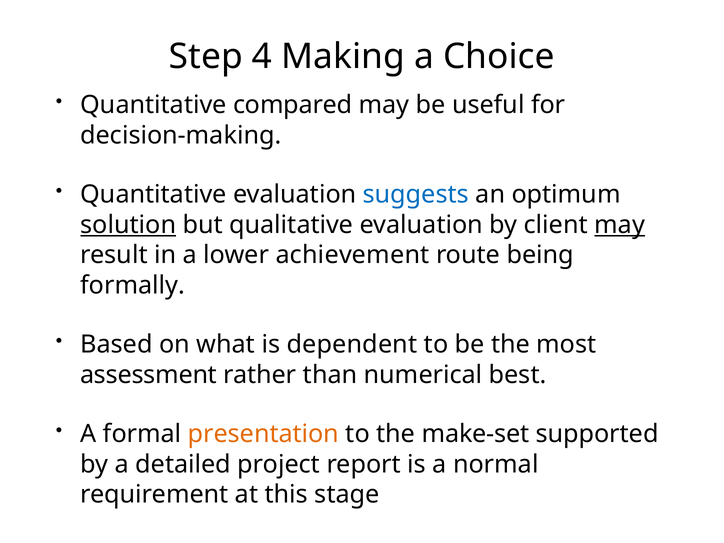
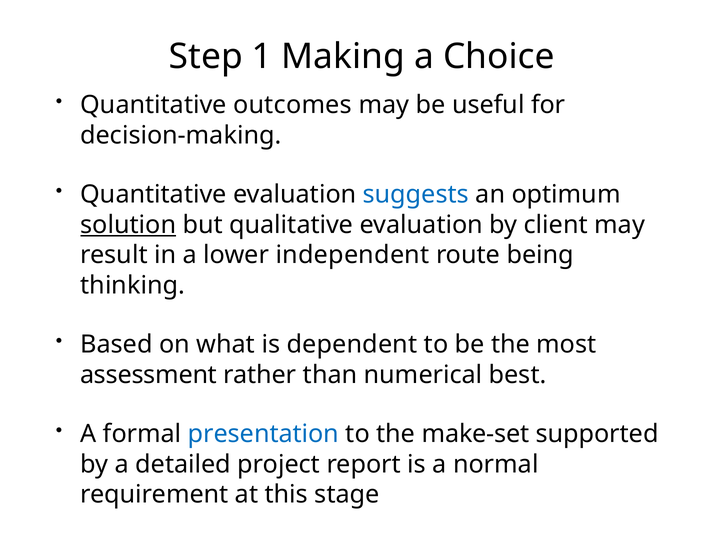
4: 4 -> 1 (262, 57)
compared: compared -> outcomes (293, 105)
may underline: present -> none (620, 225)
achievement: achievement -> independent (352, 255)
formally: formally -> thinking (133, 285)
presentation colour: orange -> blue (263, 434)
